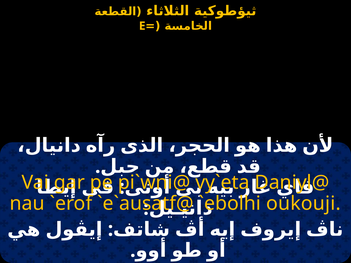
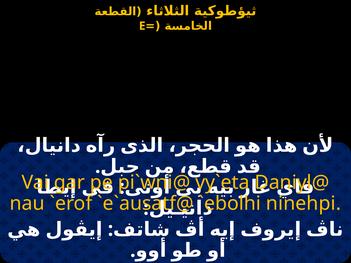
oukouji: oukouji -> ninehpi (304, 204)
